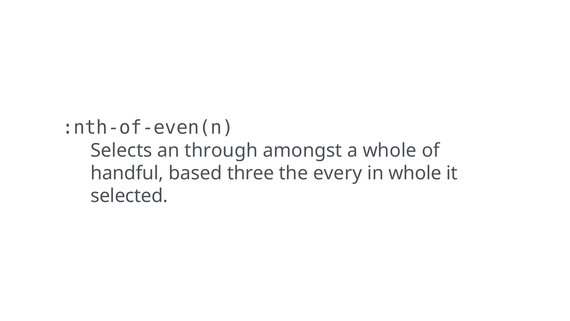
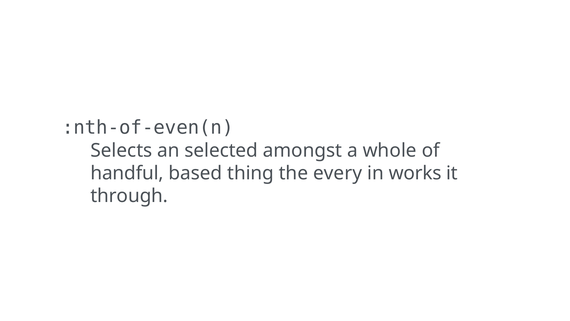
through: through -> selected (221, 150)
three: three -> thing (251, 173)
in whole: whole -> works (415, 173)
selected: selected -> through (129, 196)
